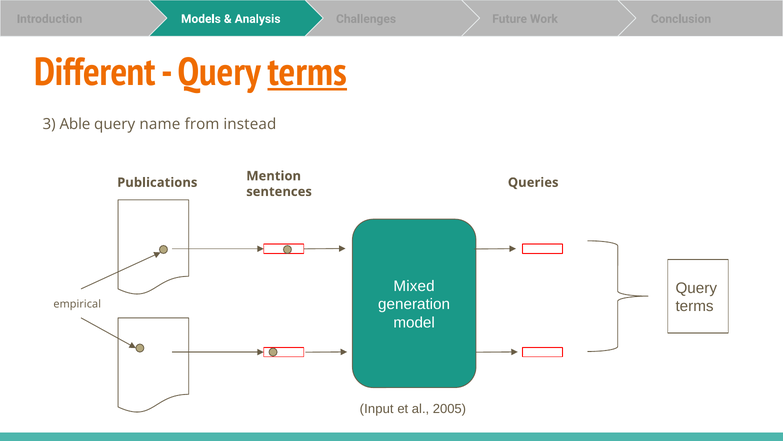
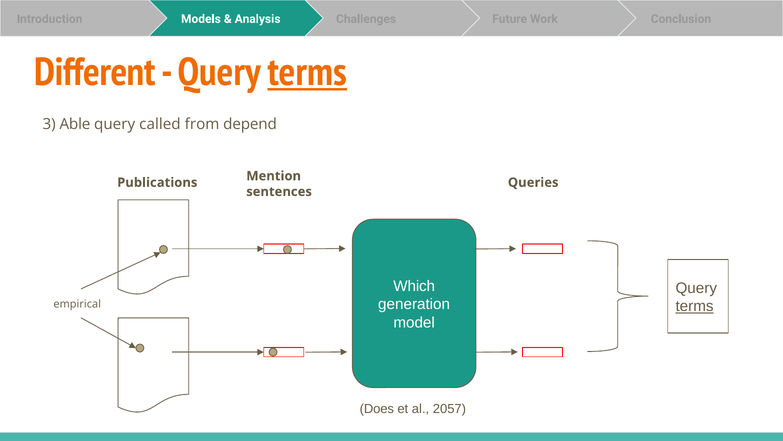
name: name -> called (160, 124)
instead: instead -> depend (250, 124)
Mixed: Mixed -> Which (414, 286)
terms underline: none -> present (695, 306)
Input: Input -> Does (377, 409)
2005: 2005 -> 2057 (449, 409)
